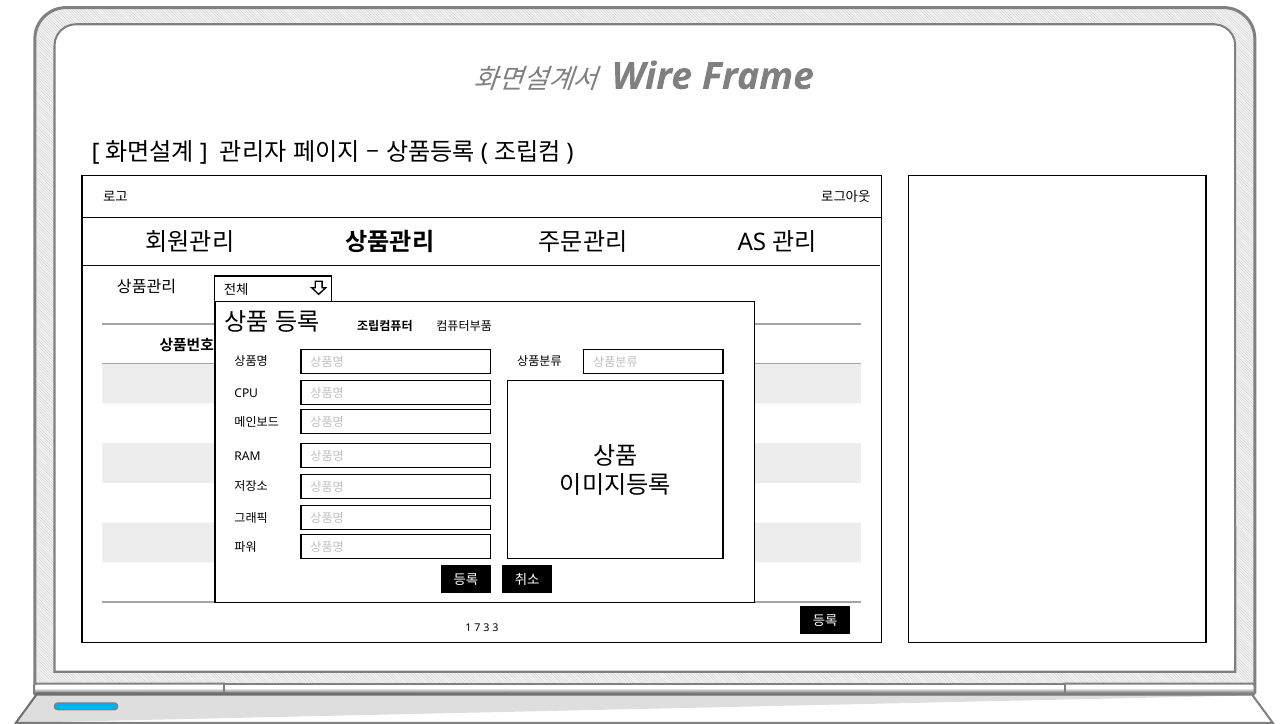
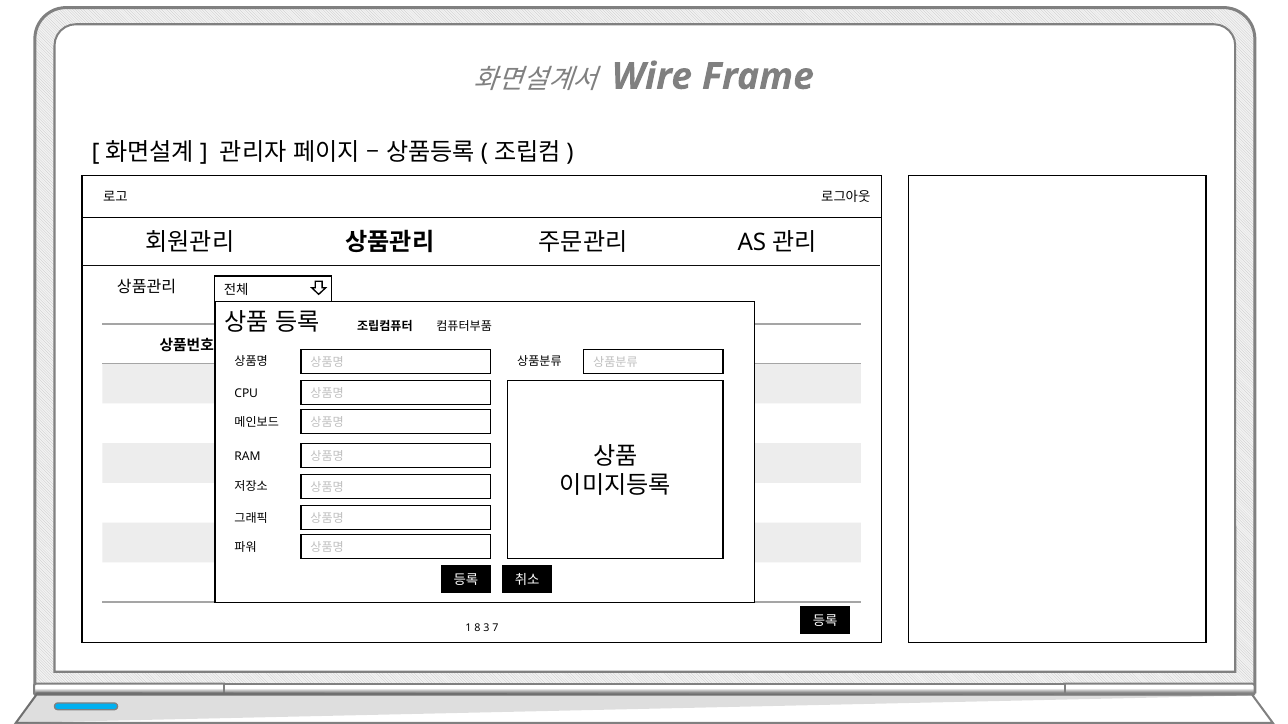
7: 7 -> 8 (477, 628)
3 3: 3 -> 7 (495, 628)
